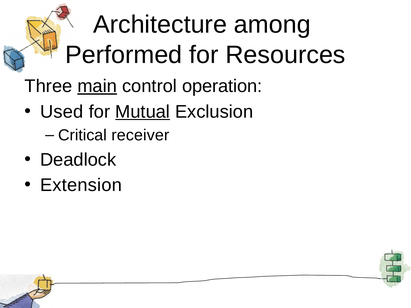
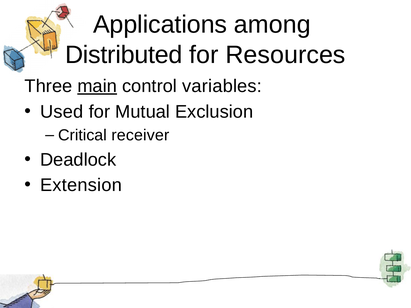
Architecture: Architecture -> Applications (160, 25)
Performed: Performed -> Distributed (124, 55)
operation: operation -> variables (222, 86)
Mutual underline: present -> none (143, 112)
